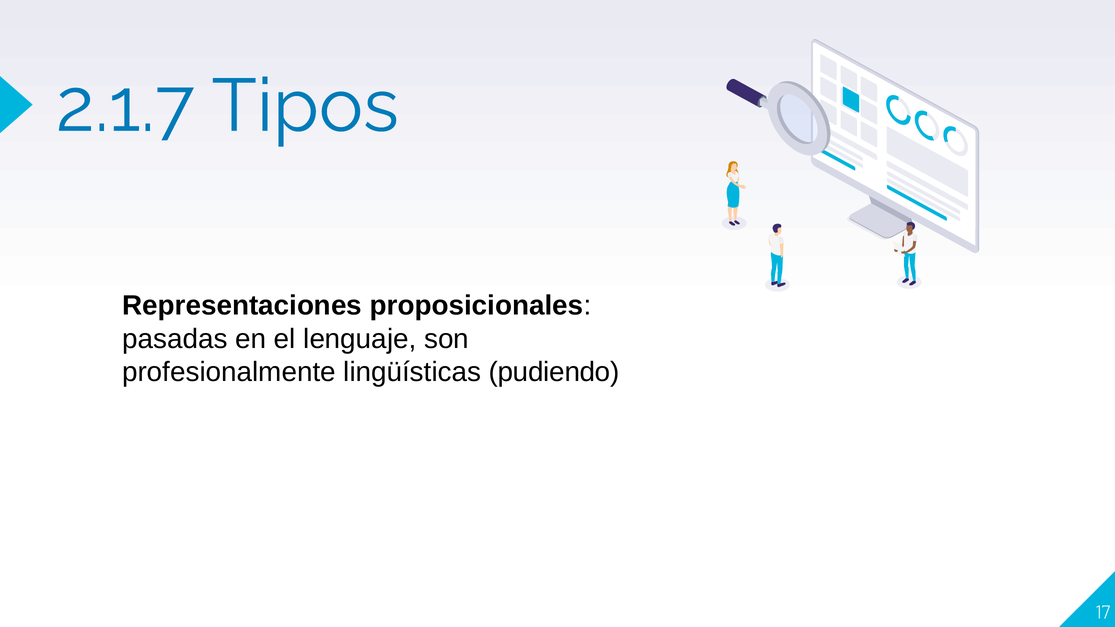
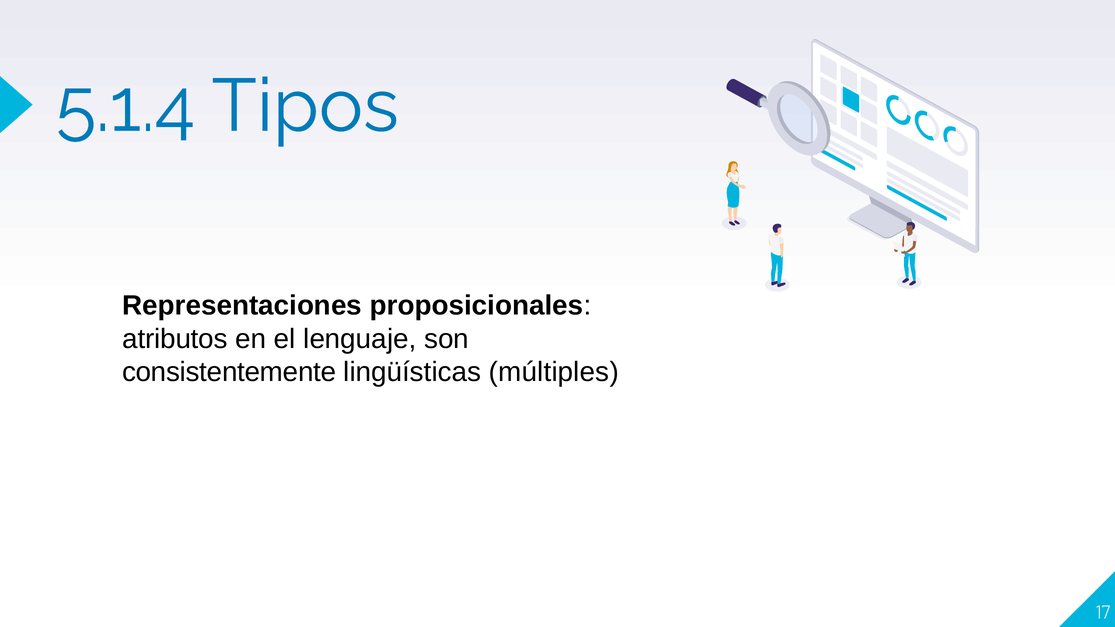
2.1.7: 2.1.7 -> 5.1.4 (125, 106)
pasadas: pasadas -> atributos (175, 339)
profesionalmente: profesionalmente -> consistentemente (229, 372)
pudiendo: pudiendo -> múltiples (554, 372)
